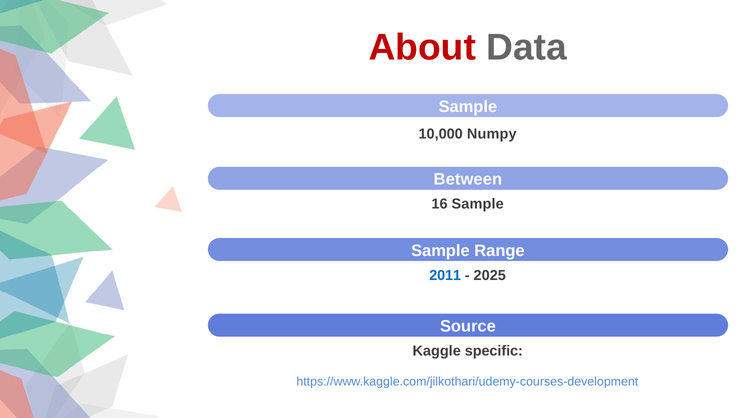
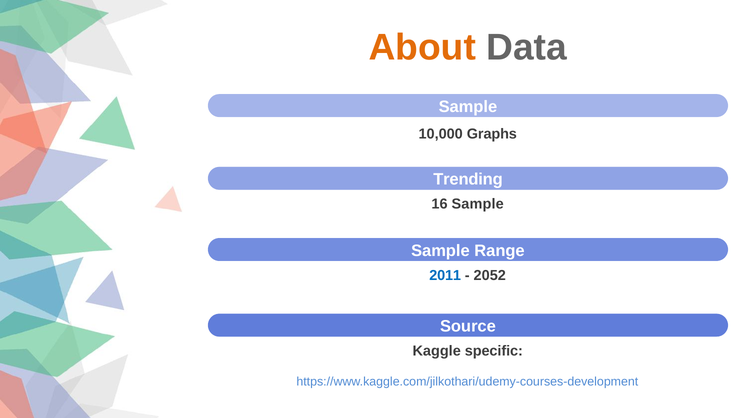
About colour: red -> orange (422, 48)
Numpy: Numpy -> Graphs (492, 134)
Between: Between -> Trending (468, 180)
2025: 2025 -> 2052 (490, 276)
